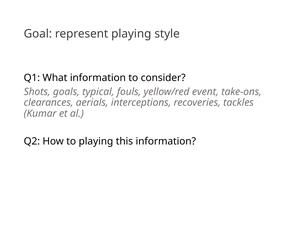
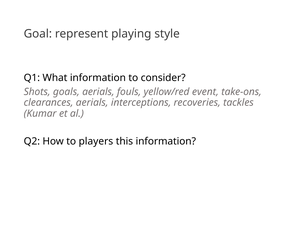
goals typical: typical -> aerials (98, 92)
to playing: playing -> players (96, 141)
